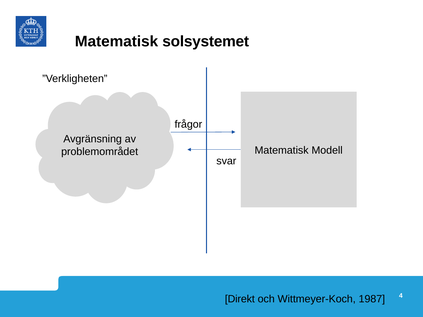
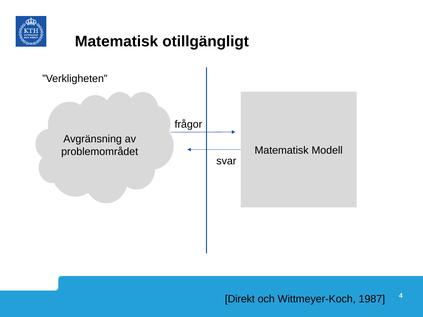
solsystemet: solsystemet -> otillgängligt (206, 42)
